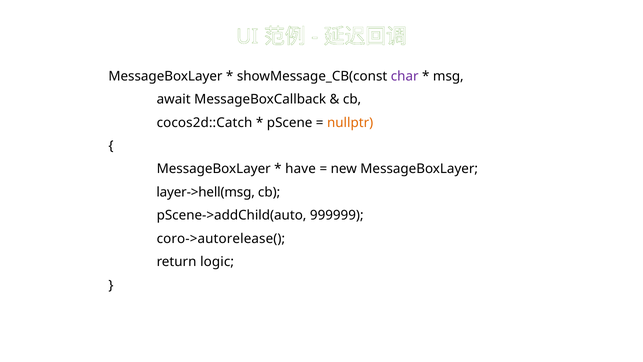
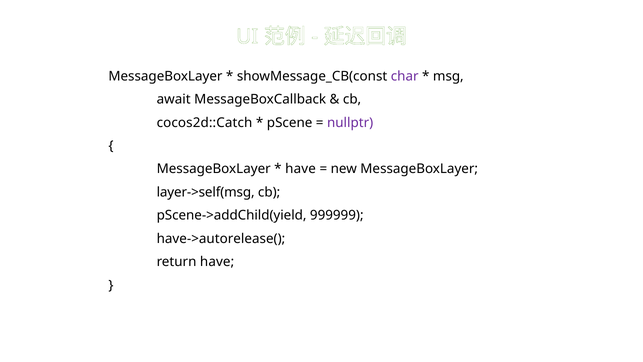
nullptr colour: orange -> purple (350, 122)
layer->hell(msg: layer->hell(msg -> layer->self(msg (206, 192)
pScene->addChild(auto: pScene->addChild(auto -> pScene->addChild(yield (232, 215)
coro->autorelease(: coro->autorelease( -> have->autorelease( (221, 238)
return logic: logic -> have (217, 262)
